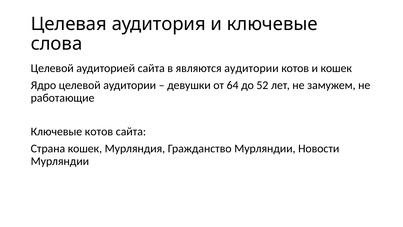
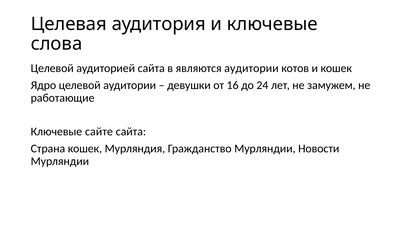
64: 64 -> 16 (233, 85)
52: 52 -> 24 (262, 85)
Ключевые котов: котов -> сайте (99, 132)
